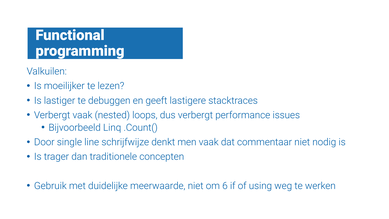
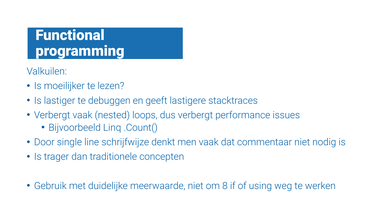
6: 6 -> 8 (225, 186)
